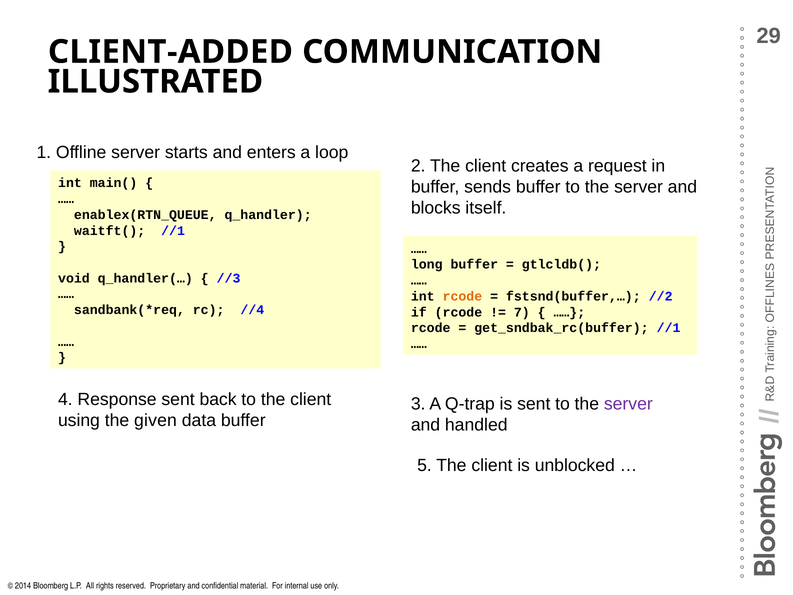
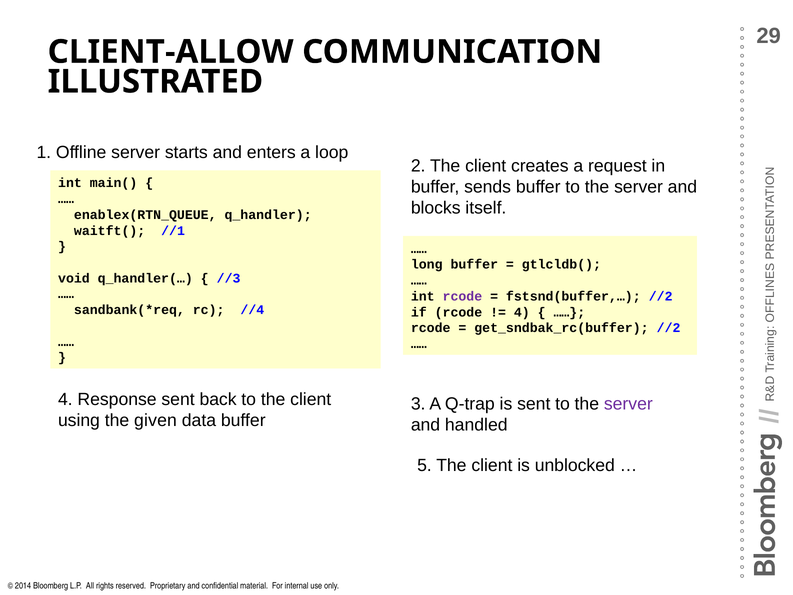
CLIENT-ADDED: CLIENT-ADDED -> CLIENT-ALLOW (171, 52)
rcode colour: orange -> purple (462, 296)
7: 7 -> 4 (522, 312)
get_sndbak_rc(buffer //1: //1 -> //2 (669, 328)
